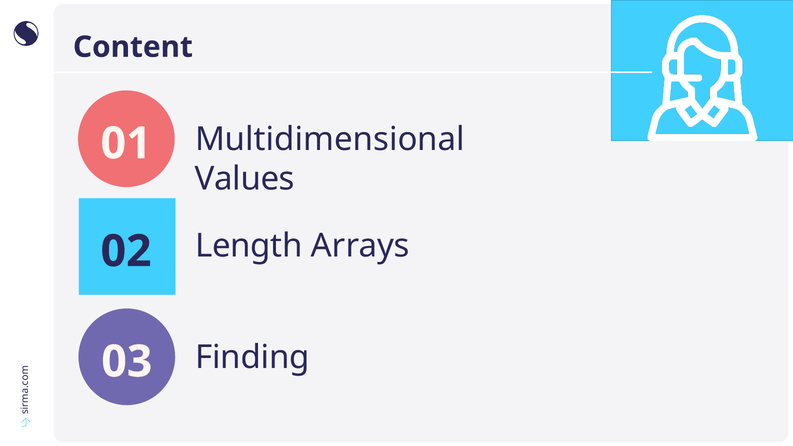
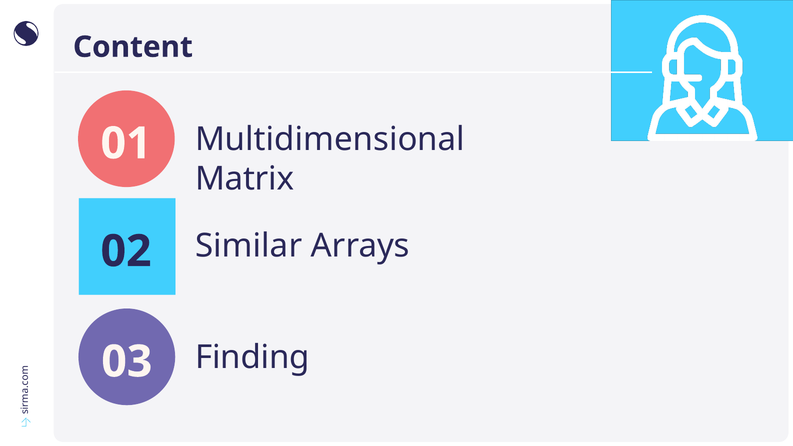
Values: Values -> Matrix (245, 179)
Length: Length -> Similar (249, 246)
